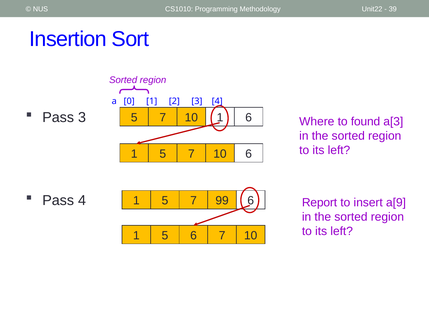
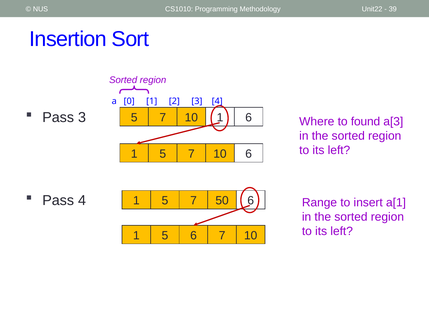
99: 99 -> 50 (222, 200)
Report: Report -> Range (319, 202)
a[9: a[9 -> a[1 (396, 202)
